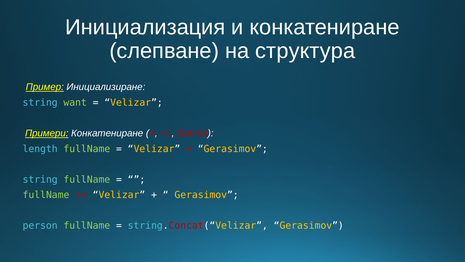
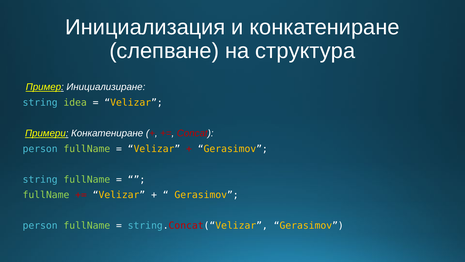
want: want -> idea (75, 103)
length: length -> person (40, 149)
